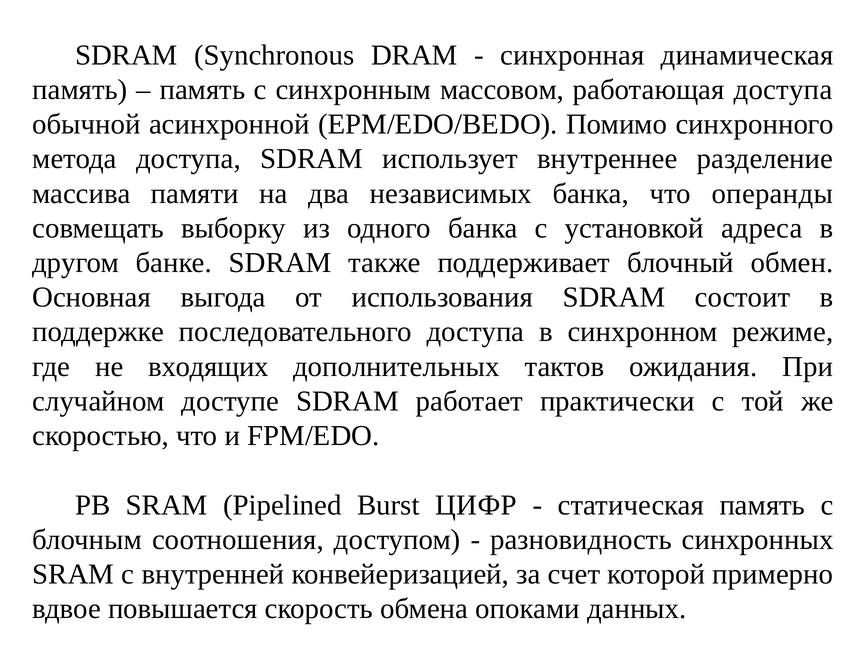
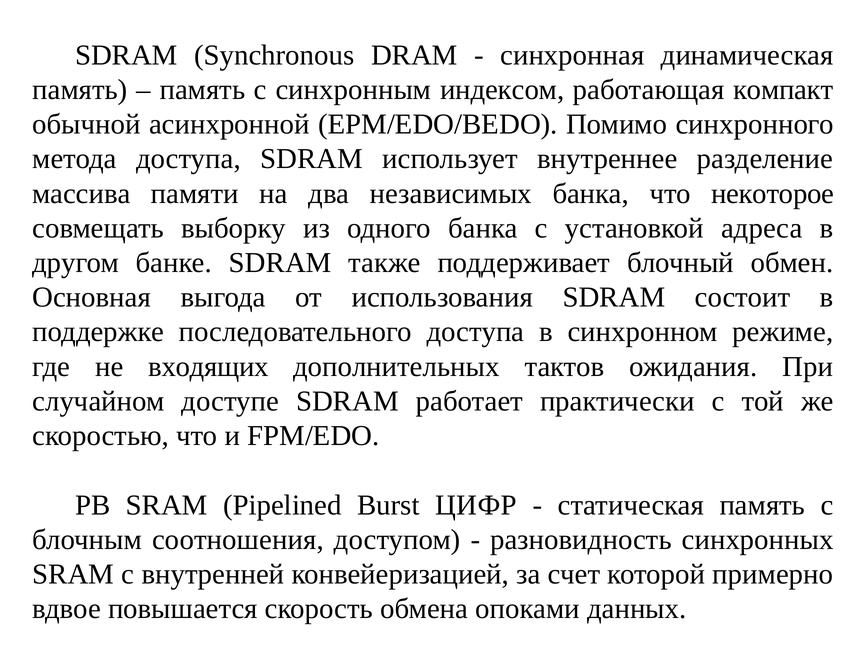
массовом: массовом -> индексом (502, 90)
работающая доступа: доступа -> компакт (783, 90)
операнды: операнды -> некоторое (773, 194)
